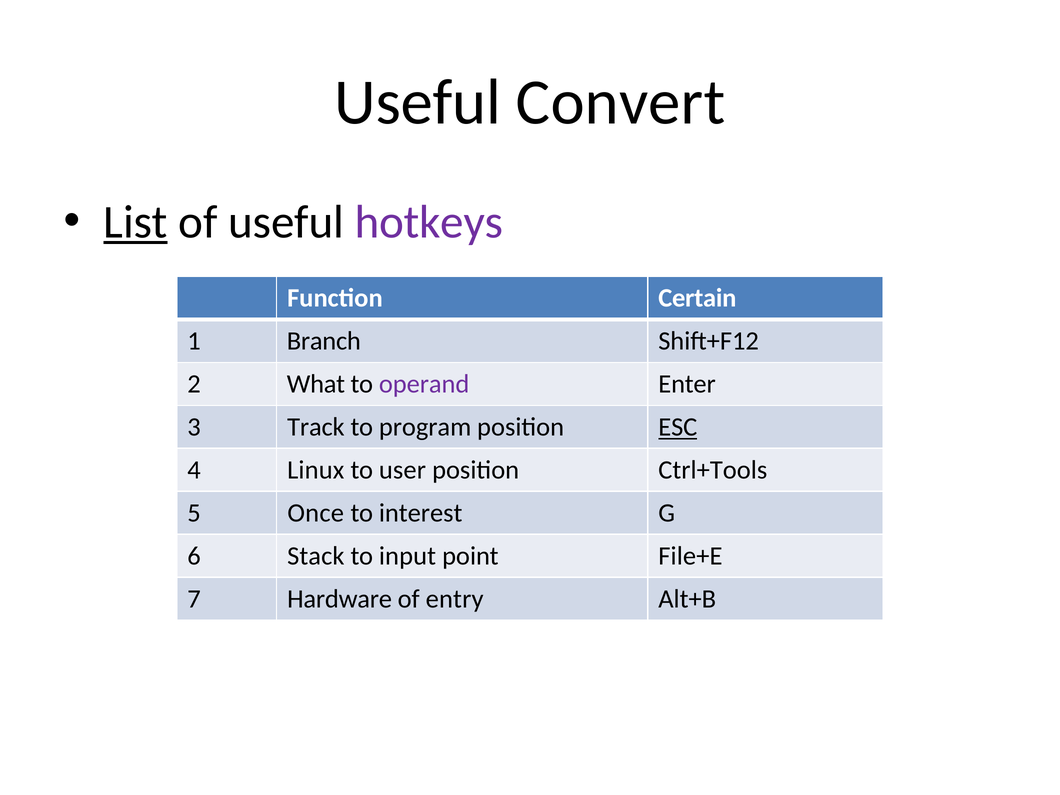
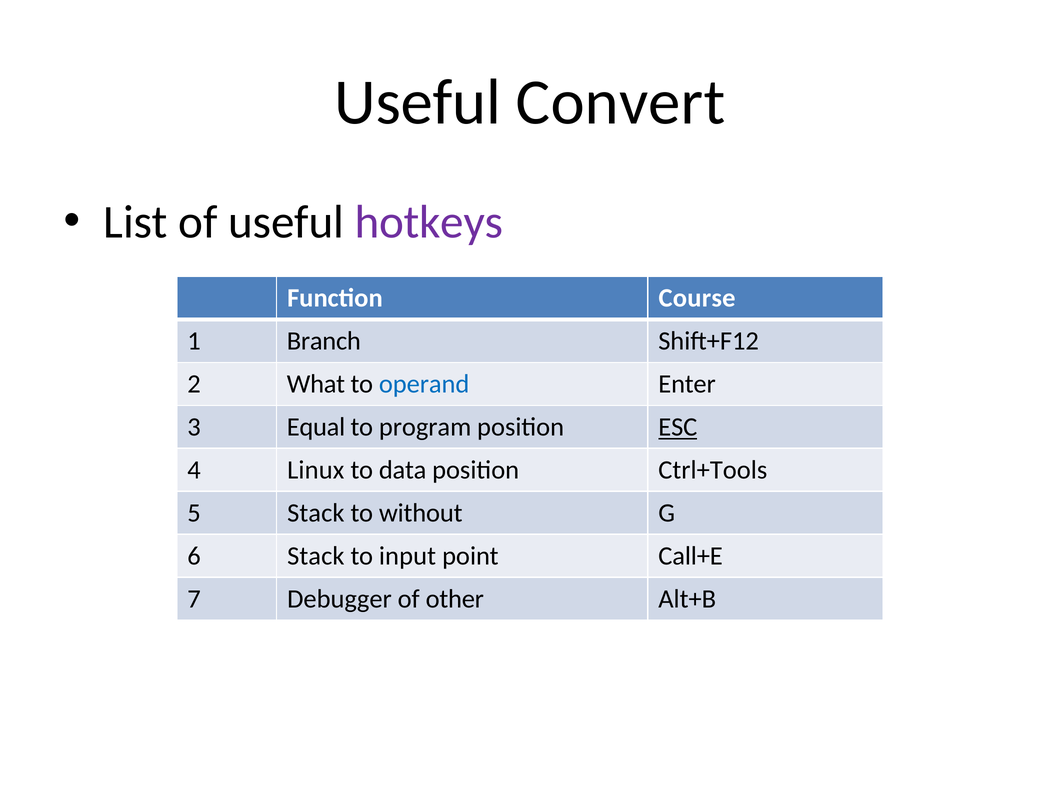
List underline: present -> none (136, 222)
Certain: Certain -> Course (697, 298)
operand colour: purple -> blue (424, 384)
Track: Track -> Equal (316, 427)
user: user -> data (403, 470)
5 Once: Once -> Stack (316, 513)
interest: interest -> without (421, 513)
File+E: File+E -> Call+E (691, 556)
Hardware: Hardware -> Debugger (339, 599)
entry: entry -> other (455, 599)
